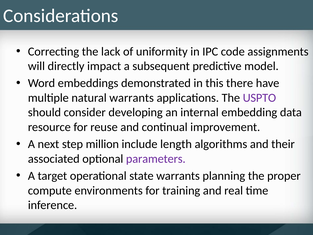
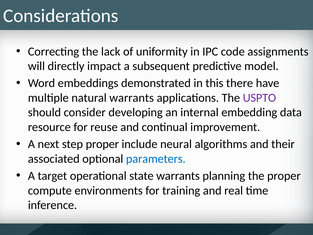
step million: million -> proper (102, 144)
length: length -> neural (176, 144)
parameters colour: purple -> blue (156, 159)
